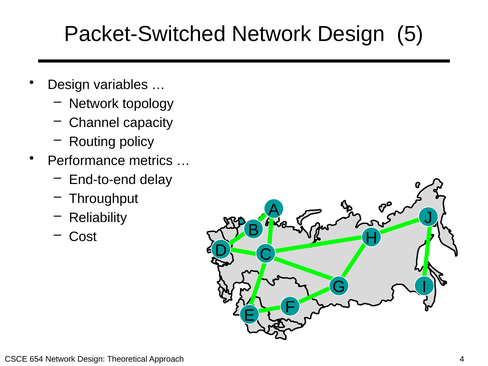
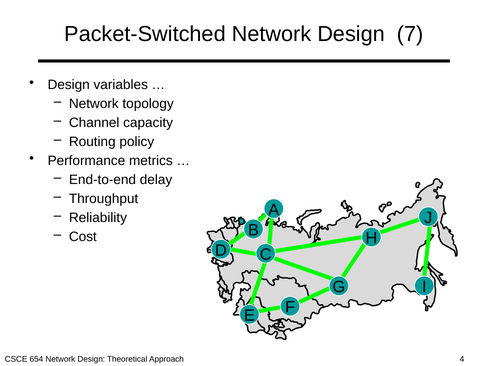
5: 5 -> 7 (410, 34)
